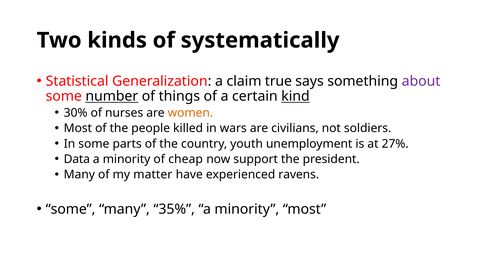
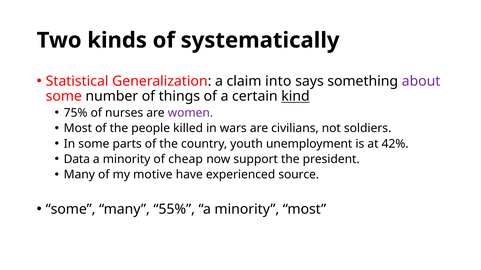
true: true -> into (278, 81)
number underline: present -> none (112, 96)
30%: 30% -> 75% (76, 113)
women colour: orange -> purple (190, 113)
27%: 27% -> 42% (395, 144)
matter: matter -> motive (153, 175)
ravens: ravens -> source (299, 175)
35%: 35% -> 55% (174, 210)
